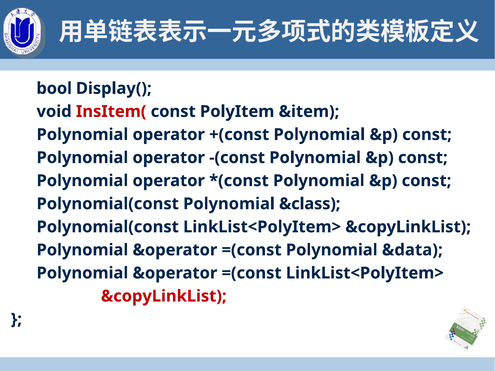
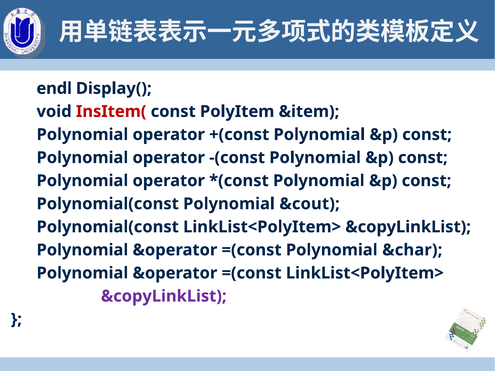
bool: bool -> endl (54, 88)
&class: &class -> &cout (310, 204)
&data: &data -> &char (412, 250)
&copyLinkList colour: red -> purple (164, 296)
